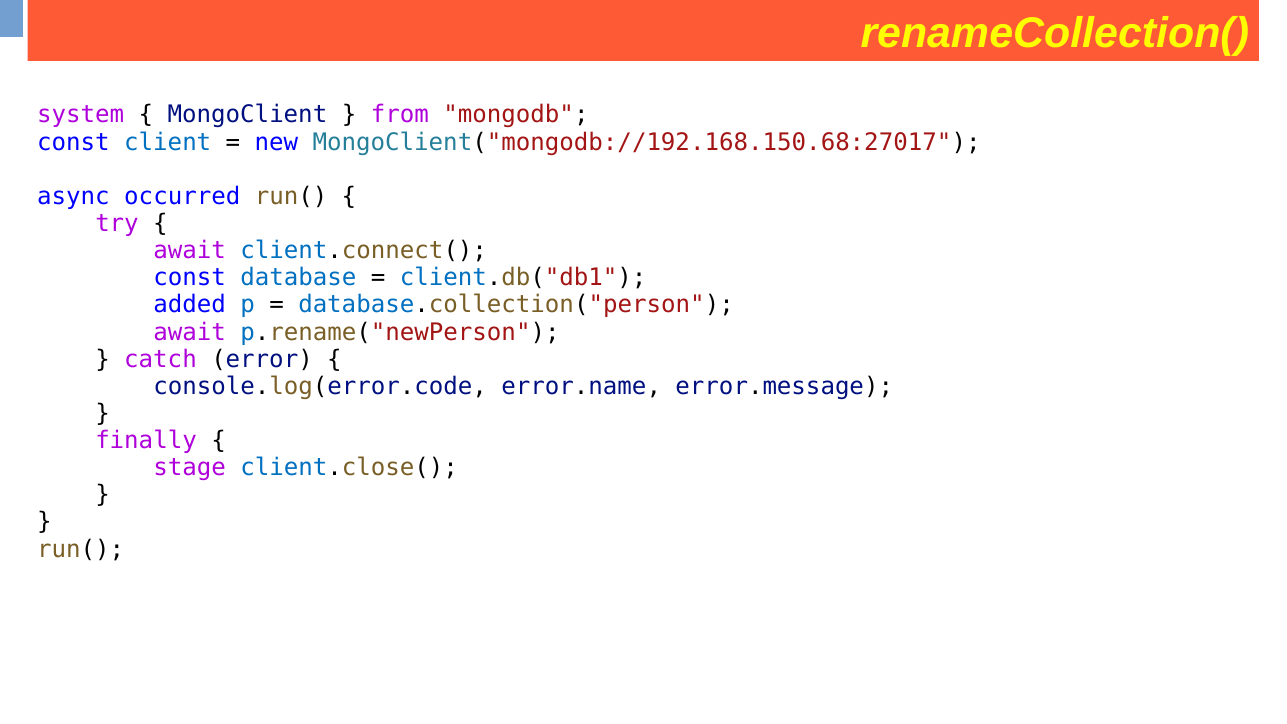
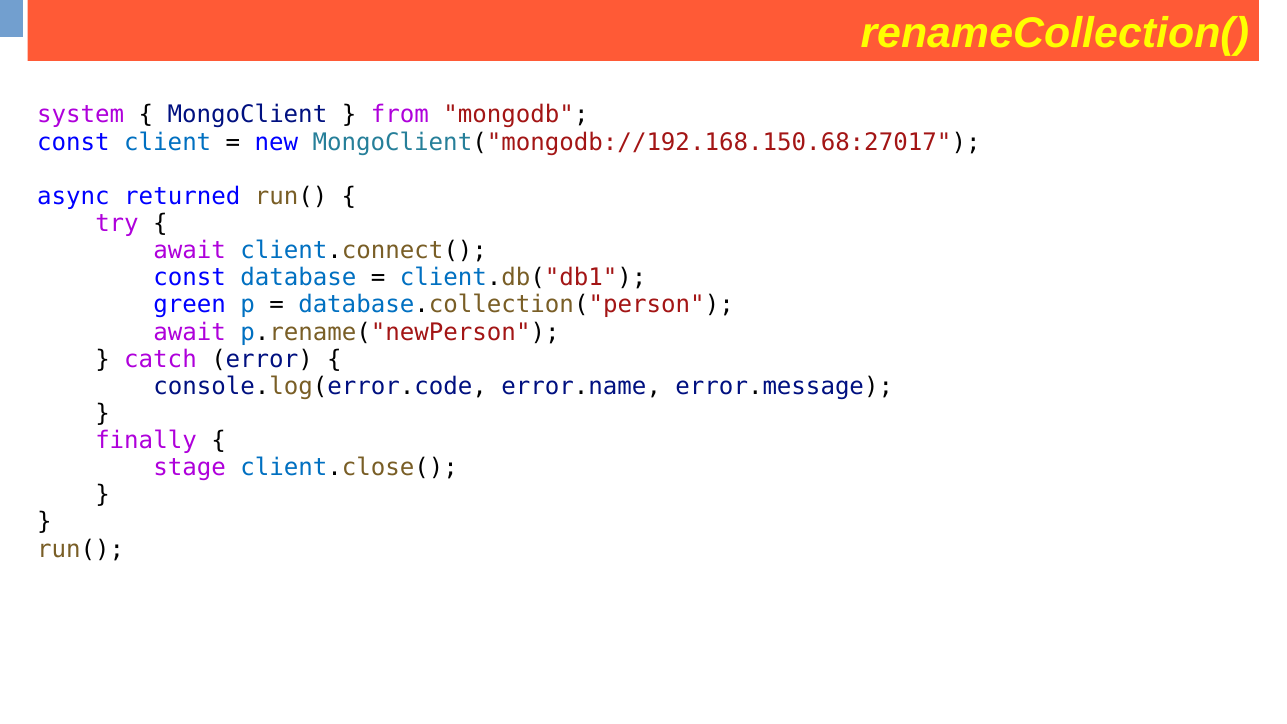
occurred: occurred -> returned (182, 196)
added: added -> green (190, 305)
